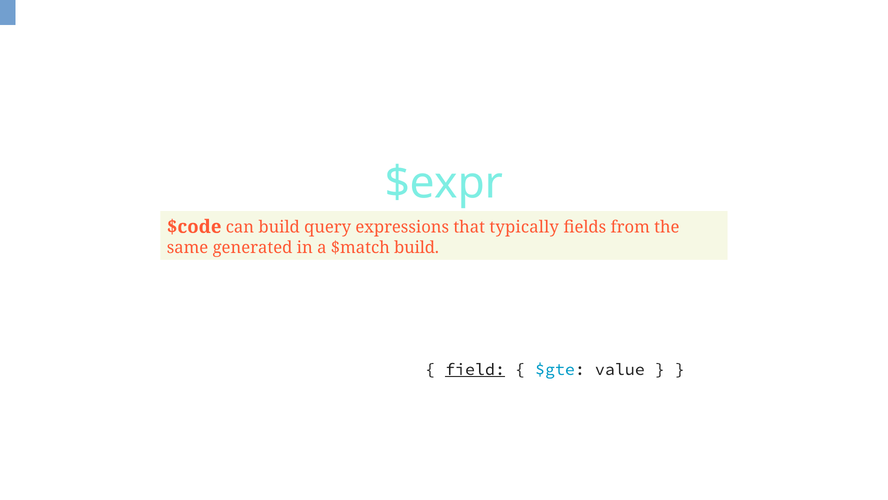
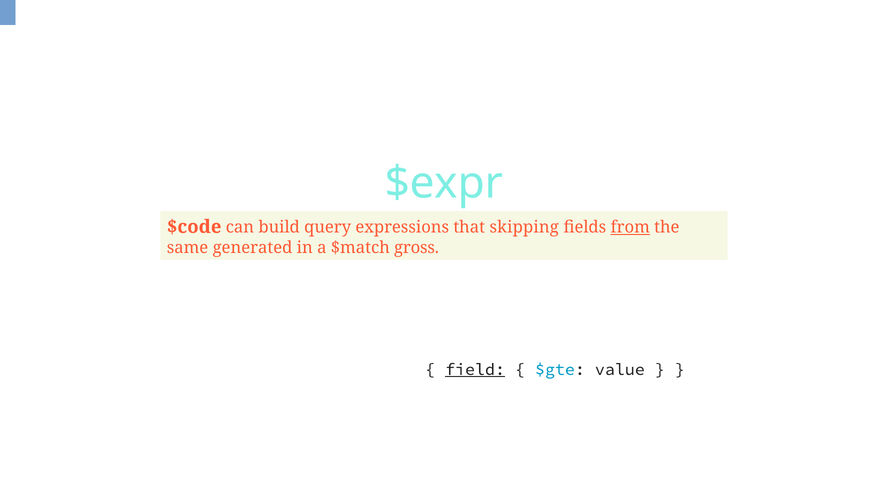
typically: typically -> skipping (524, 227)
from underline: none -> present (630, 227)
$match build: build -> gross (417, 248)
